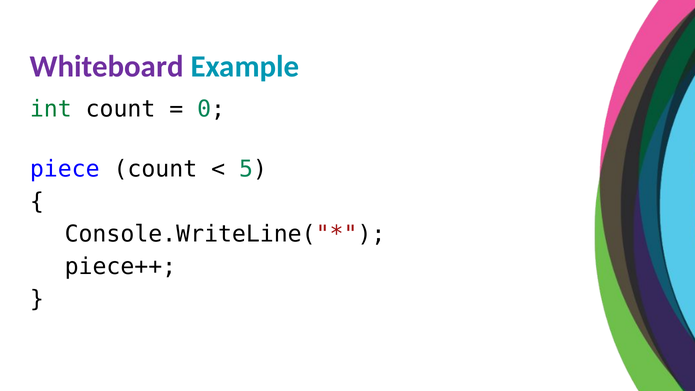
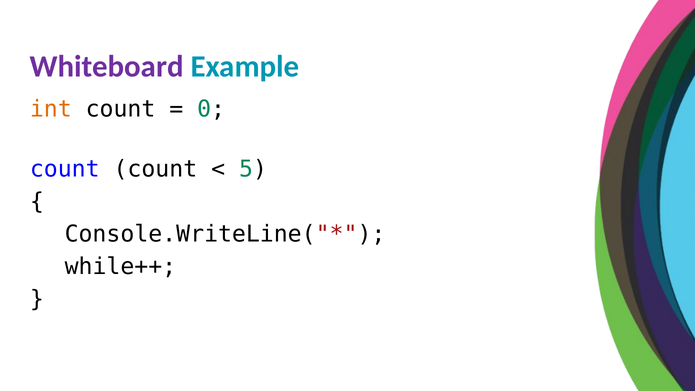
int colour: green -> orange (51, 109)
piece: piece -> count (65, 169)
piece++: piece++ -> while++ (120, 266)
